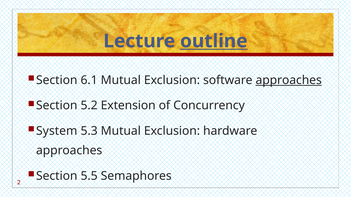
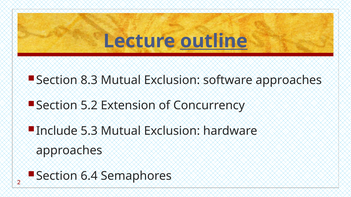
6.1: 6.1 -> 8.3 (89, 80)
approaches underline: present -> none (289, 80)
System: System -> Include (57, 131)
5.5: 5.5 -> 6.4 (89, 176)
